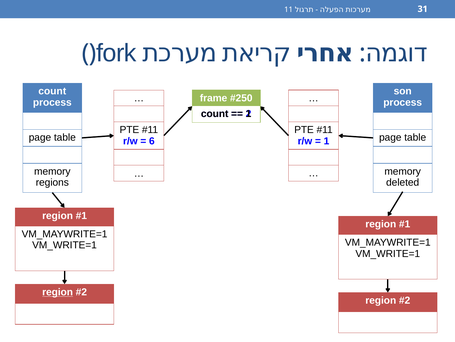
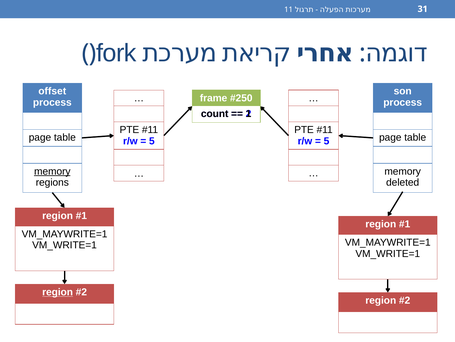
count: count -> offset (52, 91)
1: 1 -> 5 (326, 141)
6: 6 -> 5 (152, 141)
memory underline: none -> present (52, 171)
